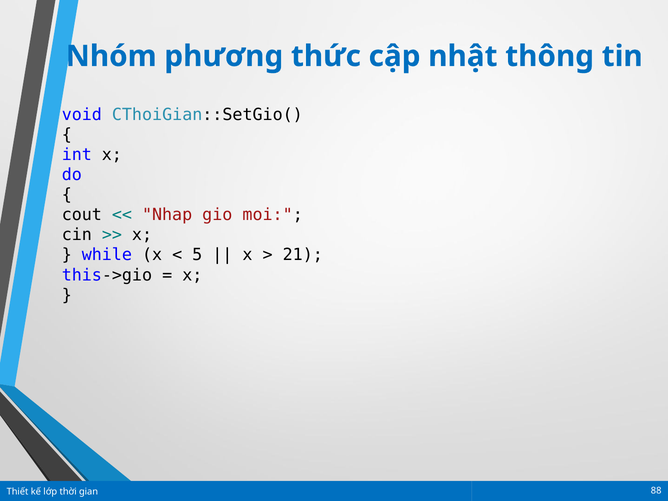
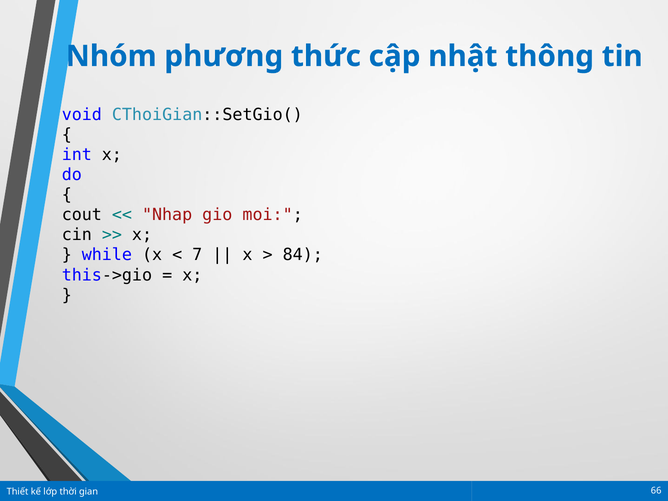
5: 5 -> 7 (197, 255)
21: 21 -> 84 (303, 255)
88: 88 -> 66 (656, 491)
